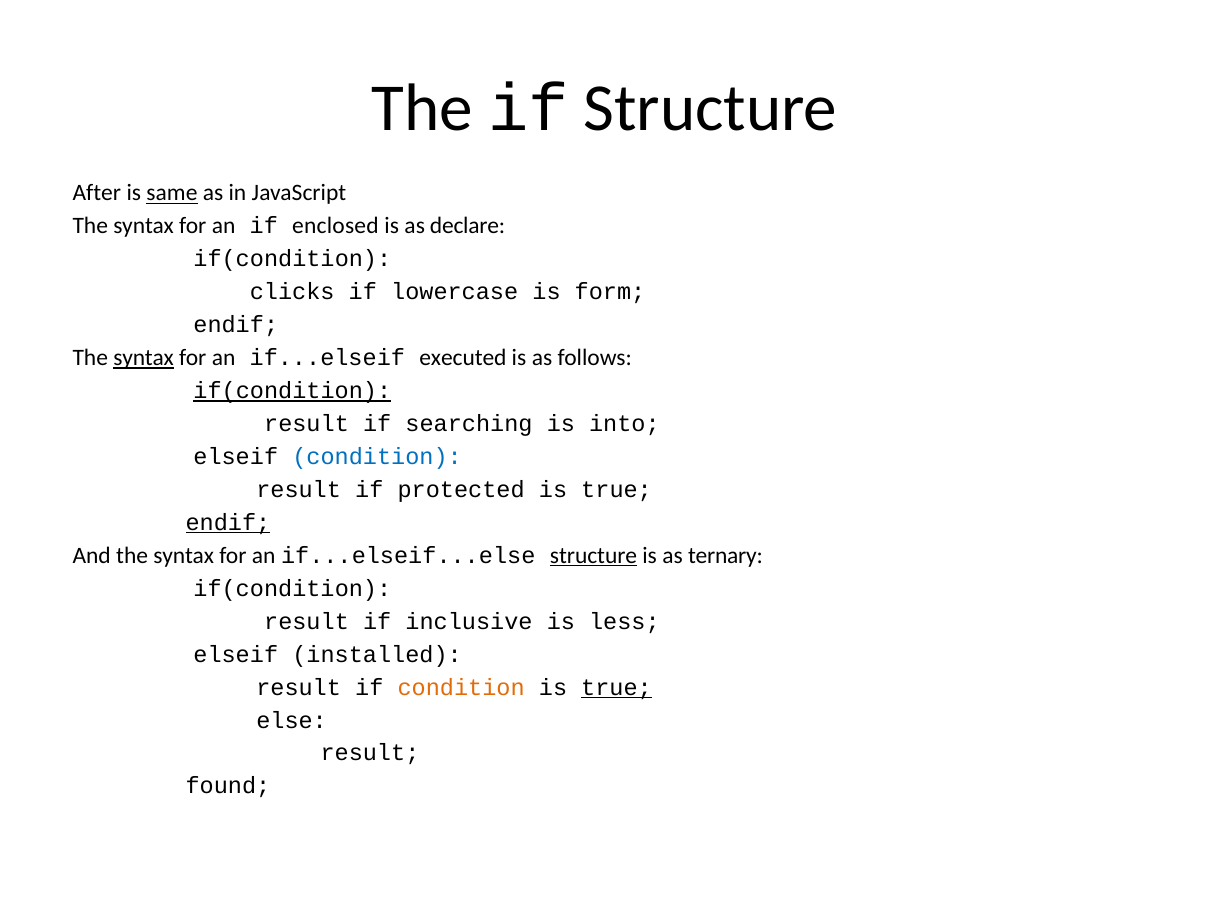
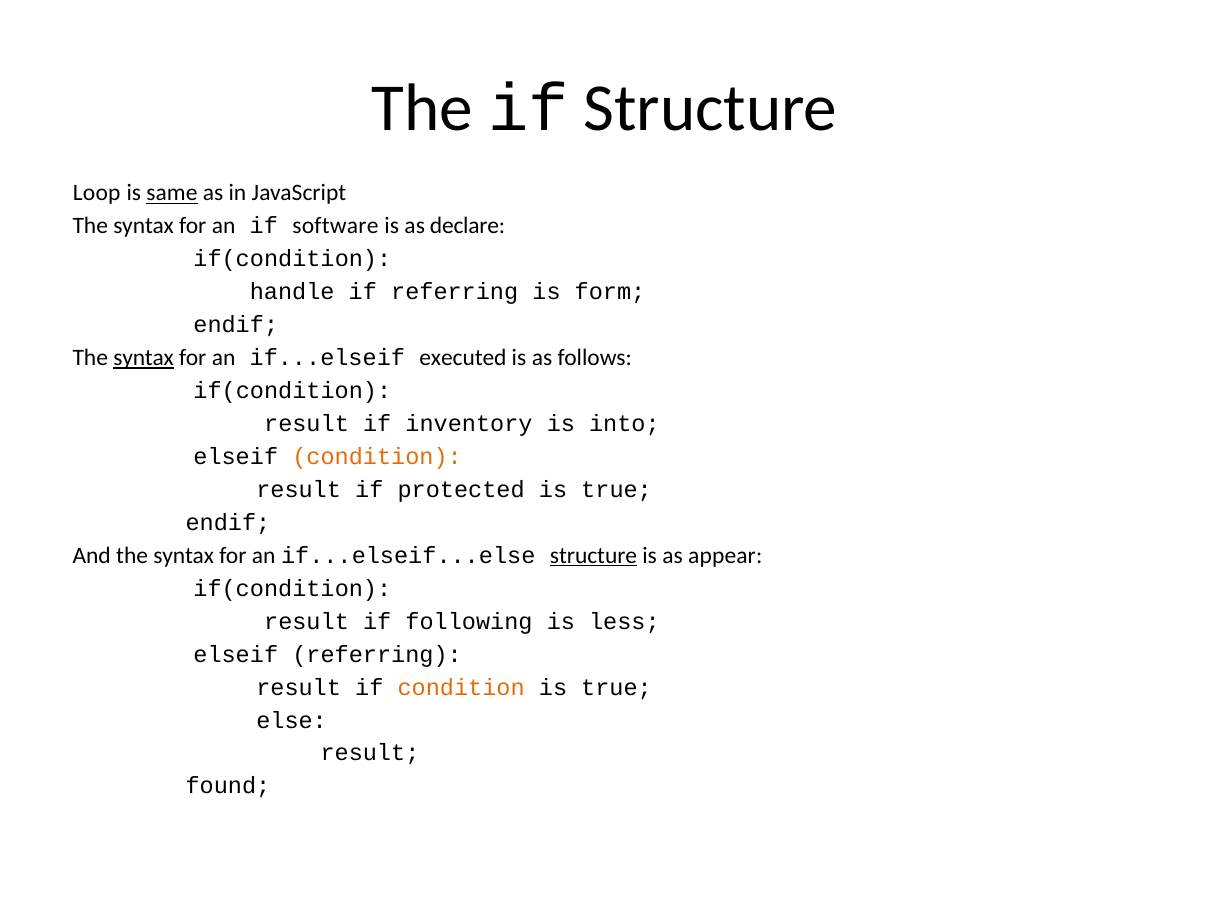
After: After -> Loop (97, 193)
enclosed: enclosed -> software (335, 226)
clicks: clicks -> handle (292, 292)
if lowercase: lowercase -> referring (455, 292)
if(condition underline: present -> none (292, 391)
searching: searching -> inventory (469, 424)
condition colour: blue -> orange (377, 457)
endif underline: present -> none (228, 522)
ternary: ternary -> appear (725, 555)
inclusive: inclusive -> following (469, 621)
elseif installed: installed -> referring (377, 654)
true underline: present -> none (617, 687)
